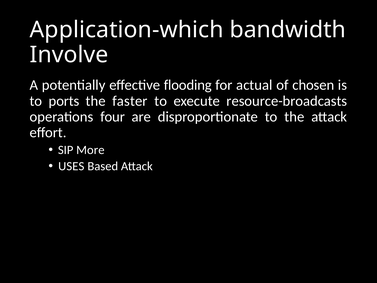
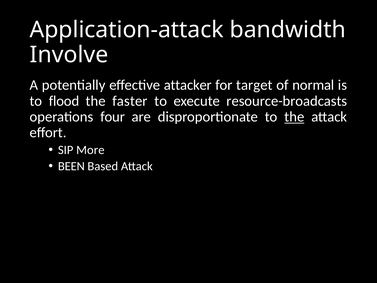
Application-which: Application-which -> Application-attack (127, 30)
flooding: flooding -> attacker (188, 85)
actual: actual -> target (254, 85)
chosen: chosen -> normal (313, 85)
ports: ports -> flood (64, 101)
the underline: none -> present (294, 117)
USES: USES -> BEEN (71, 166)
